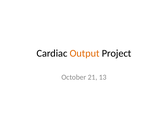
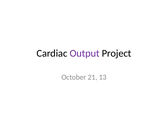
Output colour: orange -> purple (85, 53)
